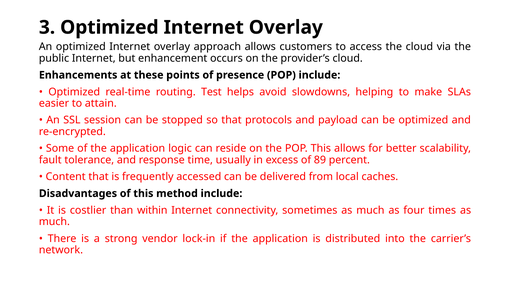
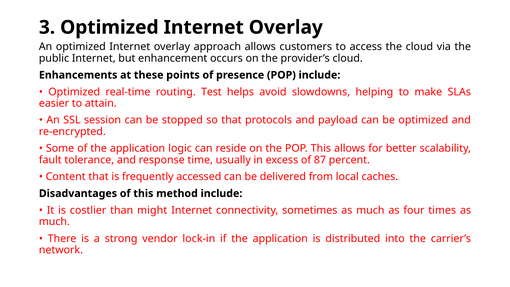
89: 89 -> 87 (320, 160)
within: within -> might (152, 210)
